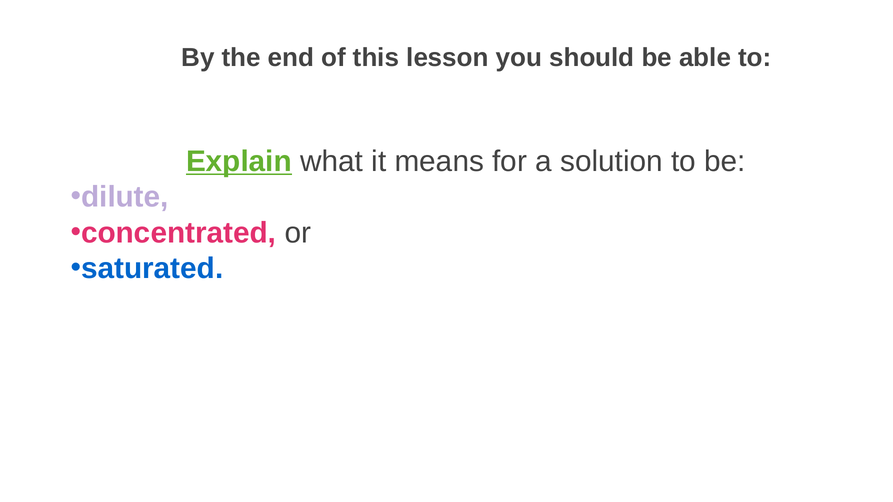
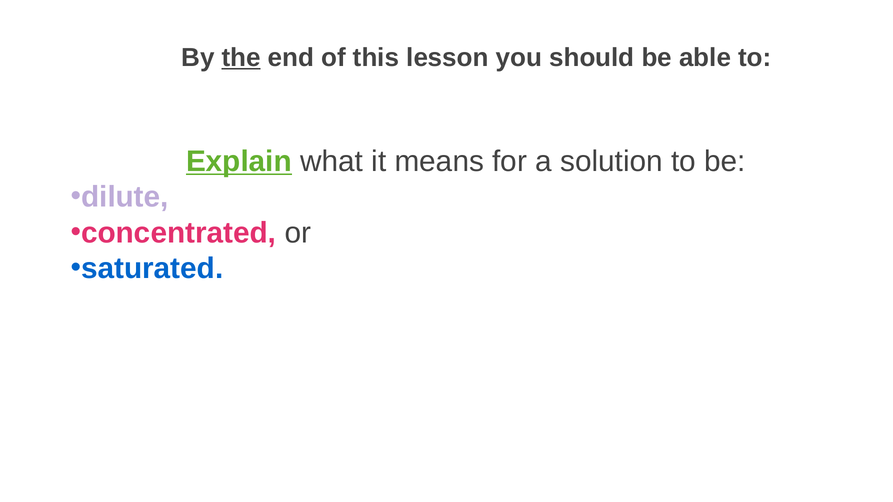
the underline: none -> present (241, 58)
